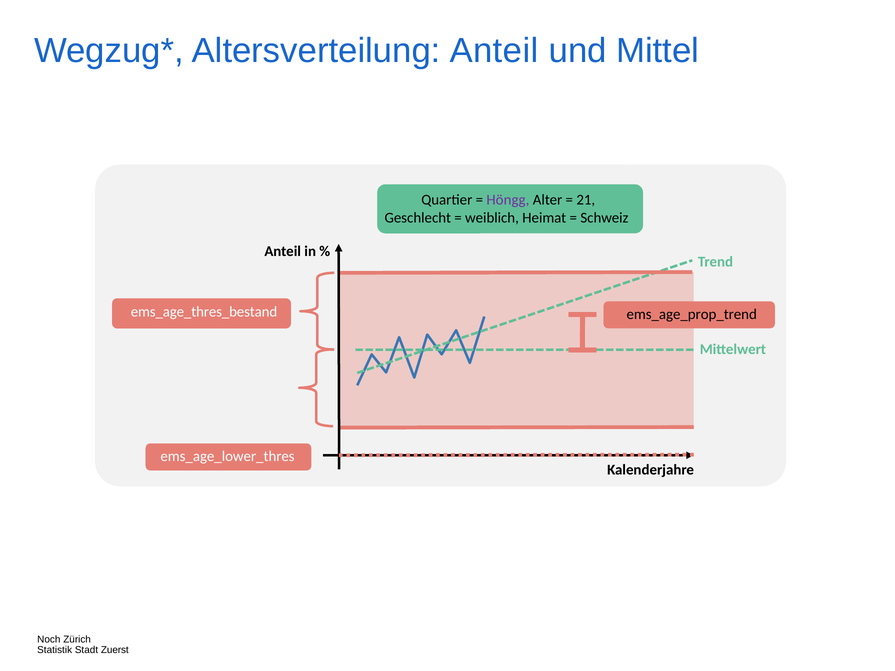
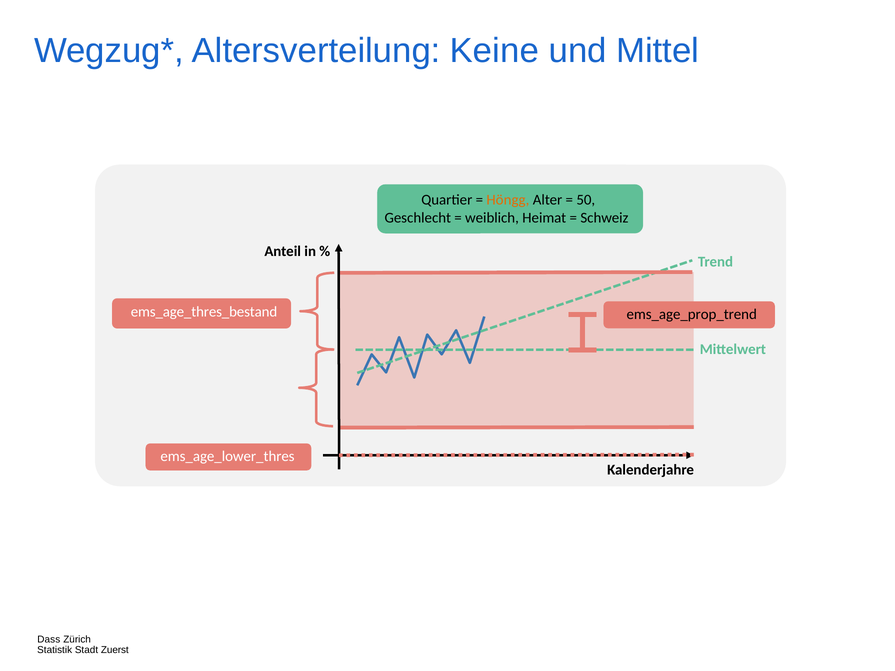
Altersverteilung Anteil: Anteil -> Keine (494, 51)
Höngg colour: purple -> orange (508, 200)
21: 21 -> 50 (586, 200)
Noch: Noch -> Dass (49, 640)
